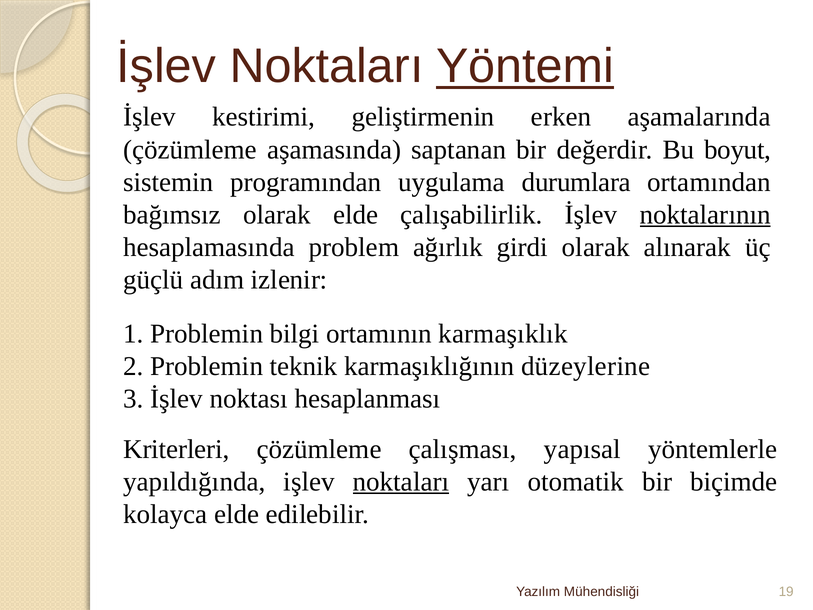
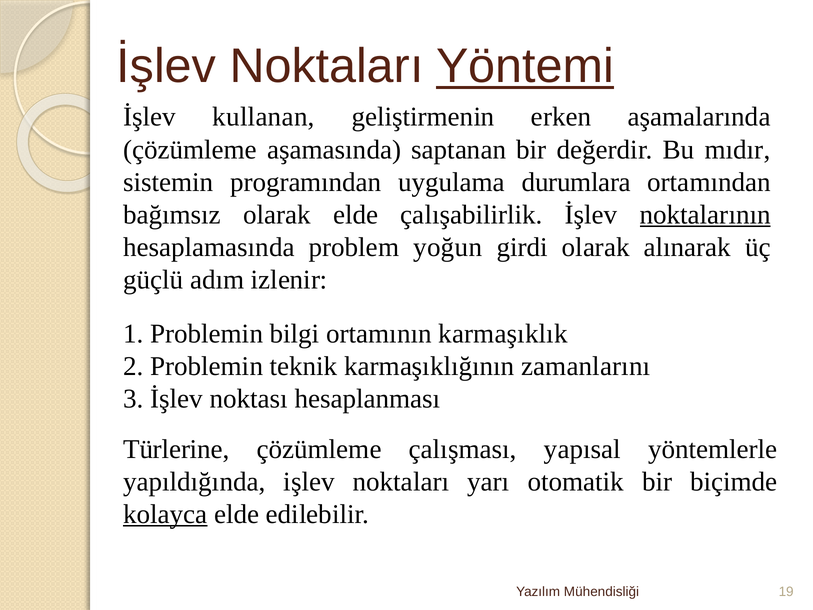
kestirimi: kestirimi -> kullanan (264, 117)
boyut: boyut -> mıdır (737, 149)
ağırlık: ağırlık -> yoğun (448, 247)
düzeylerine: düzeylerine -> zamanlarını (586, 366)
Kriterleri: Kriterleri -> Türlerine (176, 449)
noktaları underline: present -> none (401, 481)
kolayca underline: none -> present (165, 514)
